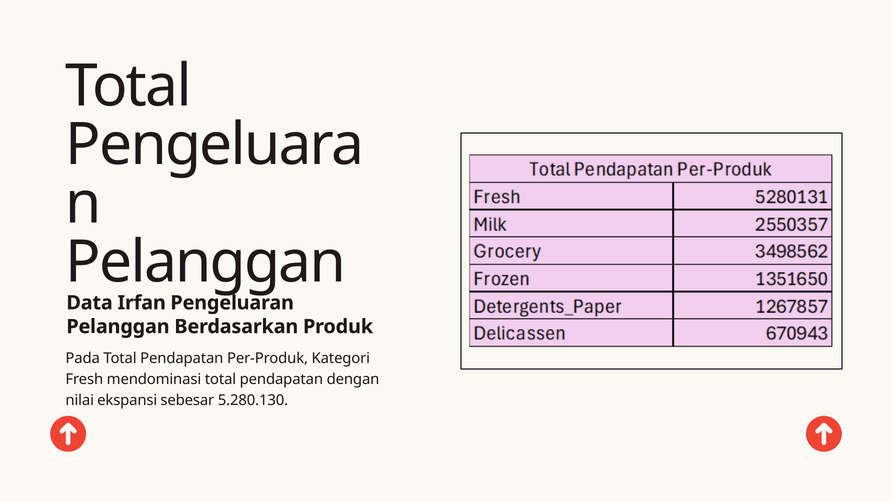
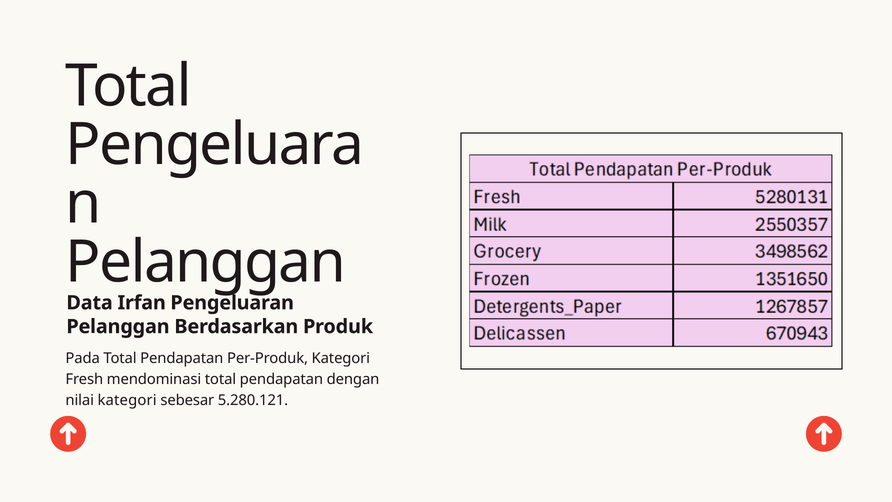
nilai ekspansi: ekspansi -> kategori (127, 400)
5.280.130: 5.280.130 -> 5.280.121 (253, 400)
